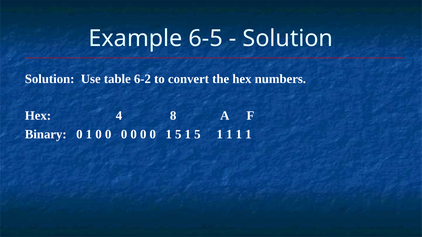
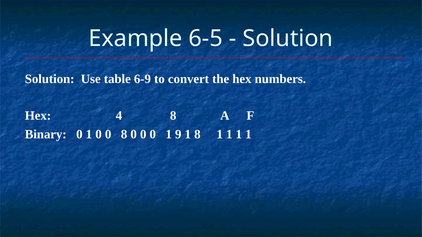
6-2: 6-2 -> 6-9 (142, 79)
1 0 0 0: 0 -> 8 (124, 134)
0 1 5: 5 -> 9 (178, 134)
5: 5 -> 8 (197, 134)
